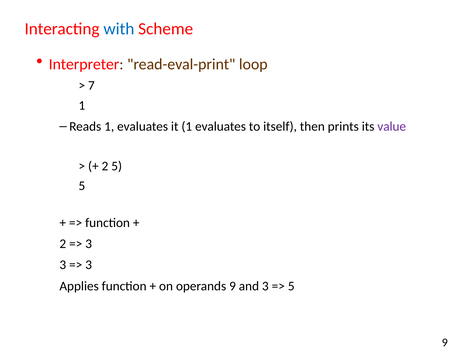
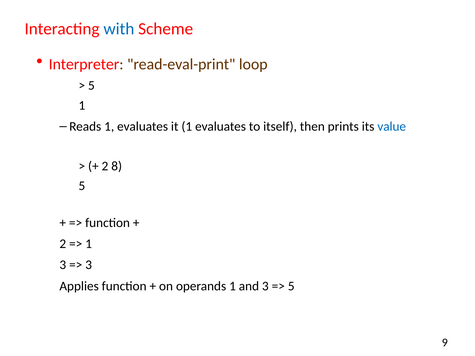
7: 7 -> 5 (91, 86)
value colour: purple -> blue (392, 127)
2 5: 5 -> 8 (117, 166)
3: 3 -> 1 (89, 244)
operands 9: 9 -> 1 (233, 286)
